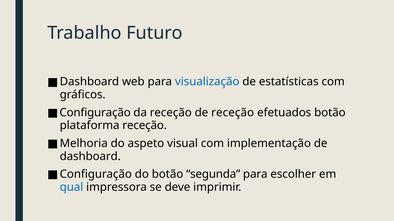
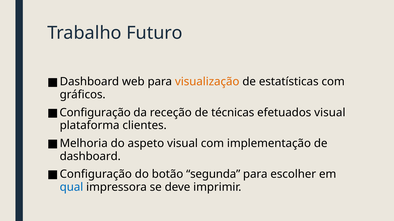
visualização colour: blue -> orange (207, 82)
de receção: receção -> técnicas (233, 113)
efetuados botão: botão -> visual (330, 113)
plataforma receção: receção -> clientes (145, 126)
